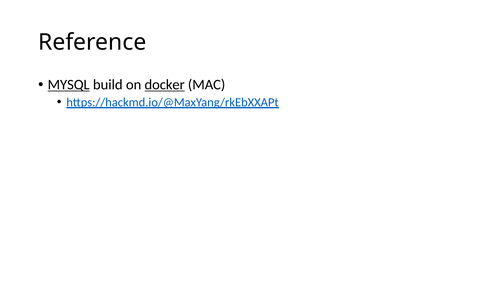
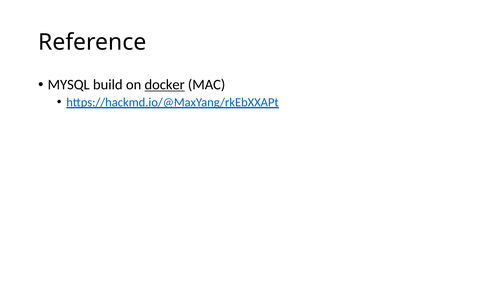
MYSQL underline: present -> none (69, 85)
